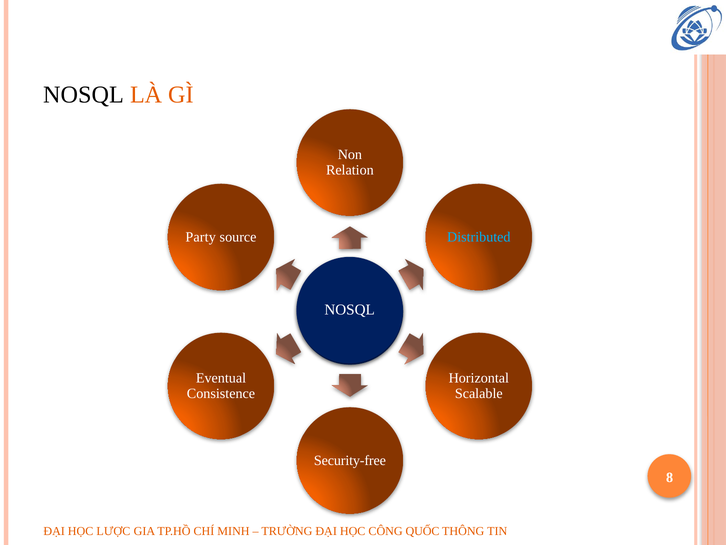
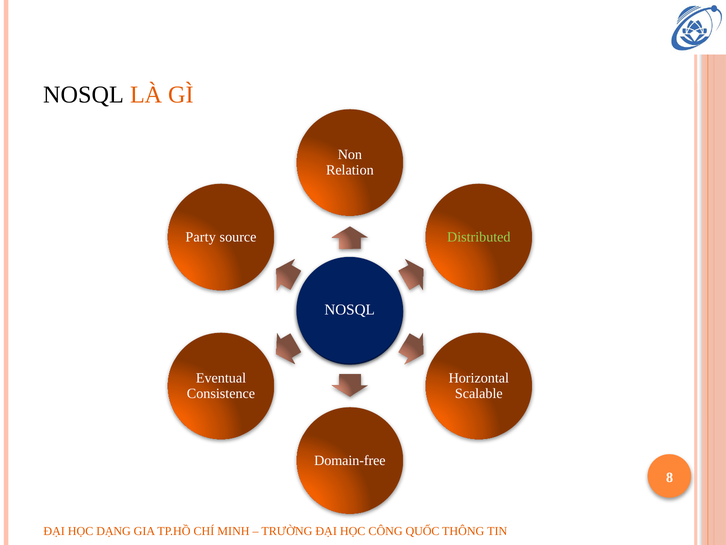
Distributed colour: light blue -> light green (479, 237)
Security-free: Security-free -> Domain-free (350, 460)
LƯỢC: LƯỢC -> DẠNG (114, 531)
